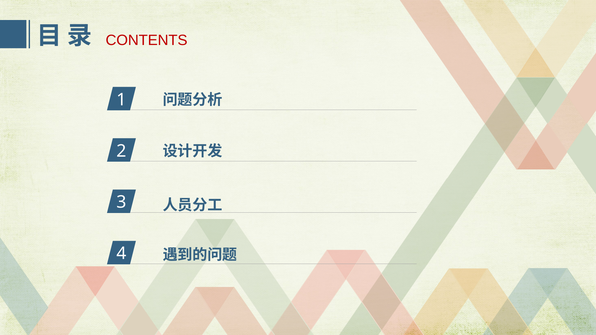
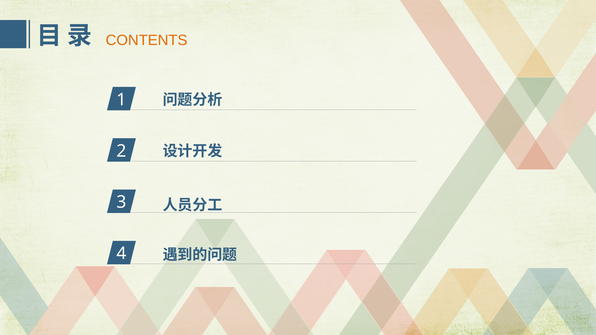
CONTENTS colour: red -> orange (147, 40)
